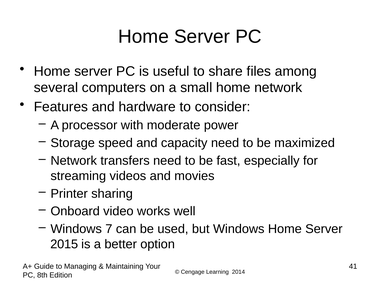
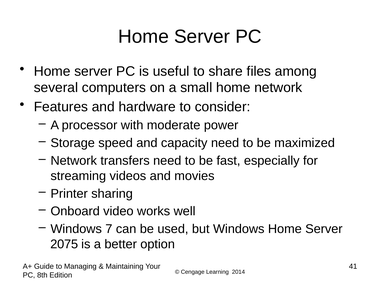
2015: 2015 -> 2075 (64, 244)
